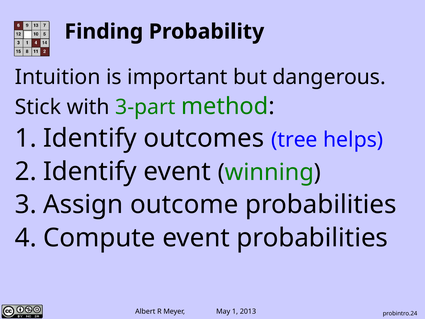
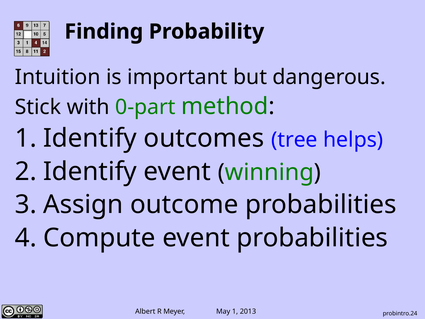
3-part: 3-part -> 0-part (145, 107)
